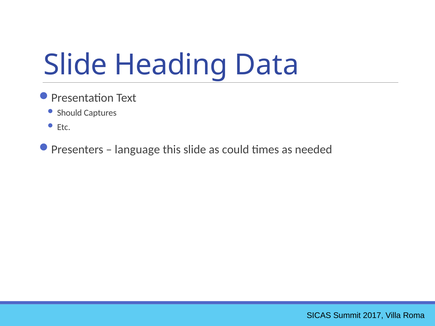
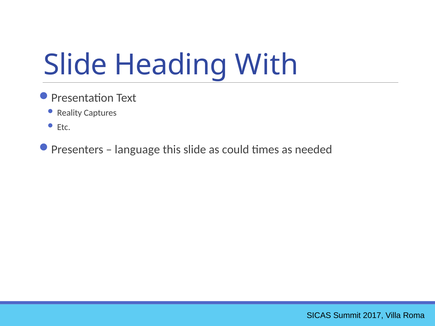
Data: Data -> With (267, 65)
Should: Should -> Reality (69, 113)
